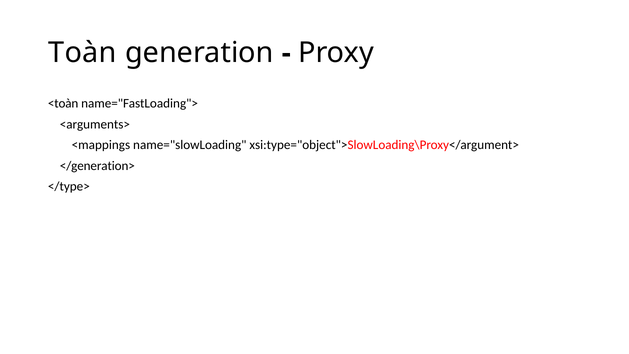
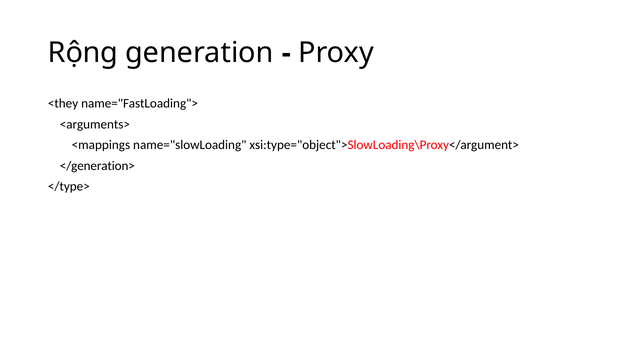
Toàn: Toàn -> Rộng (83, 53)
<toàn: <toàn -> <they (63, 104)
